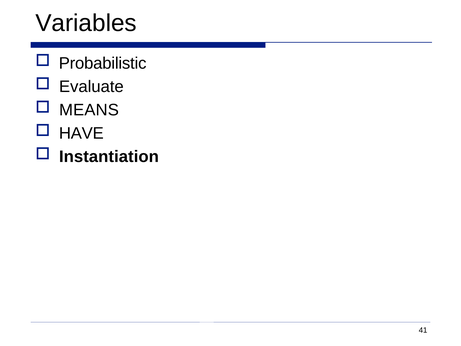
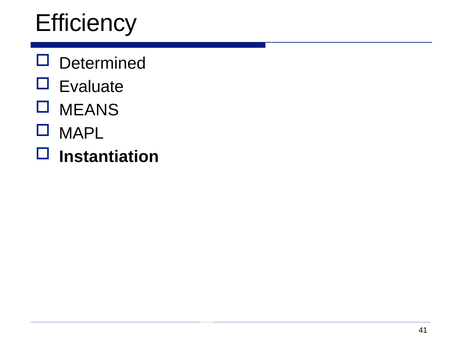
Variables: Variables -> Efficiency (86, 23)
Probabilistic: Probabilistic -> Determined (102, 63)
HAVE: HAVE -> MAPL (81, 133)
